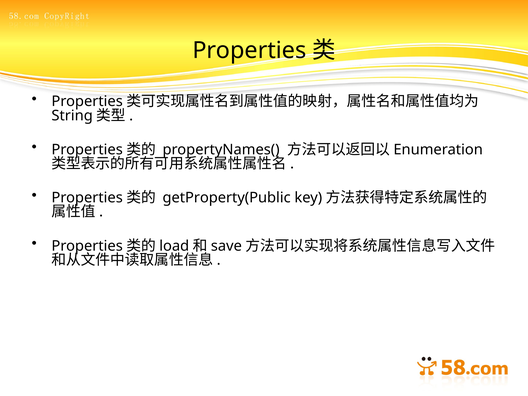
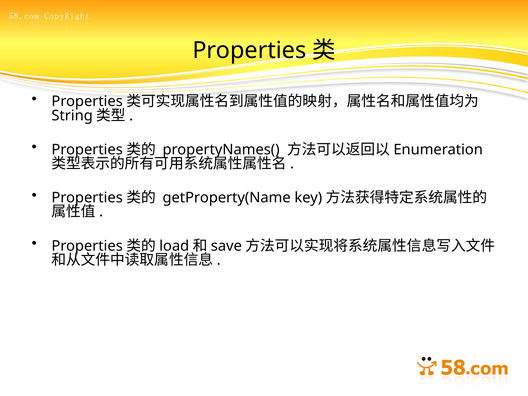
getProperty(Public: getProperty(Public -> getProperty(Name (227, 198)
